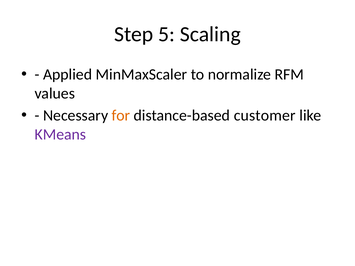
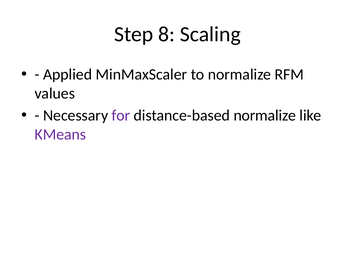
5: 5 -> 8 (167, 34)
for colour: orange -> purple (121, 116)
distance-based customer: customer -> normalize (265, 116)
